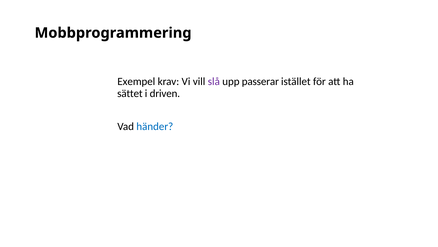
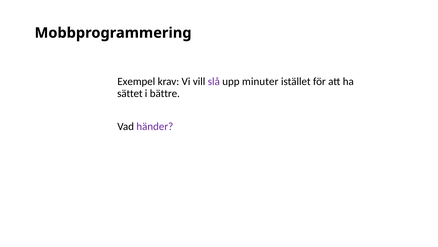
passerar: passerar -> minuter (260, 81)
driven: driven -> bättre (165, 93)
händer colour: blue -> purple (155, 126)
